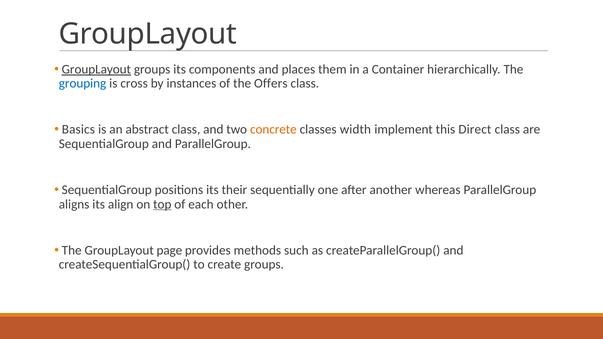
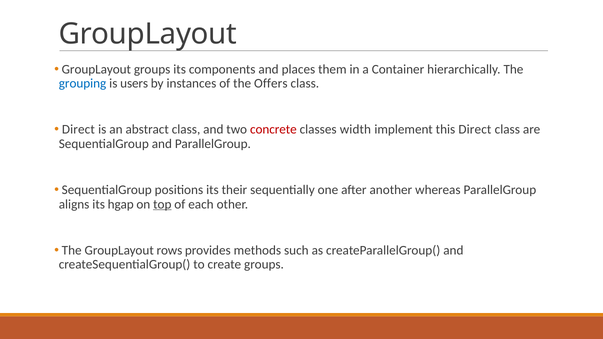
GroupLayout underline: present -> none (96, 69)
cross: cross -> users (134, 84)
Basics: Basics -> Direct (78, 130)
concrete colour: orange -> red (273, 130)
align: align -> hgap (121, 204)
page: page -> rows (169, 250)
